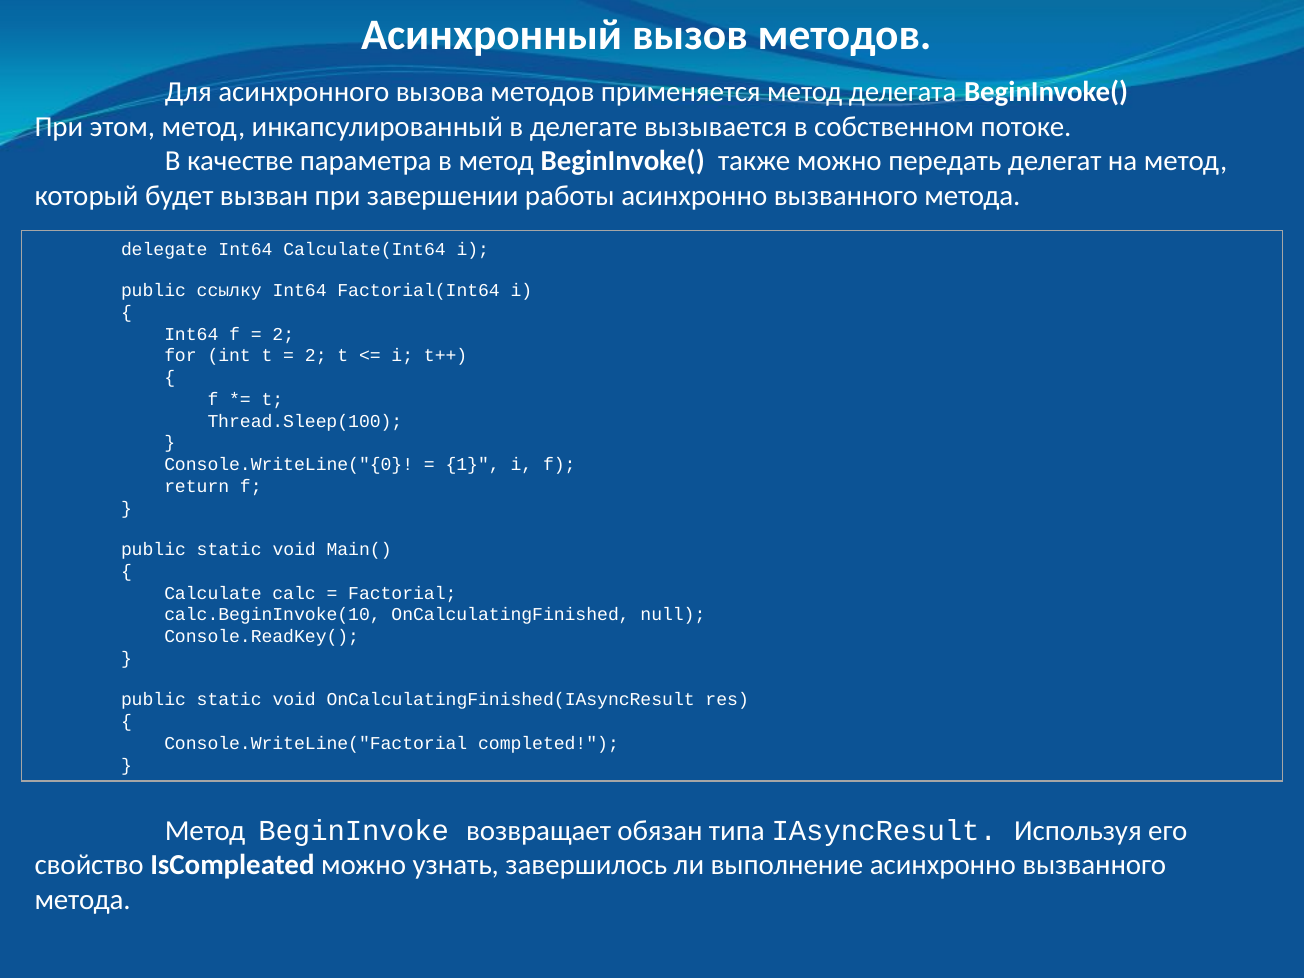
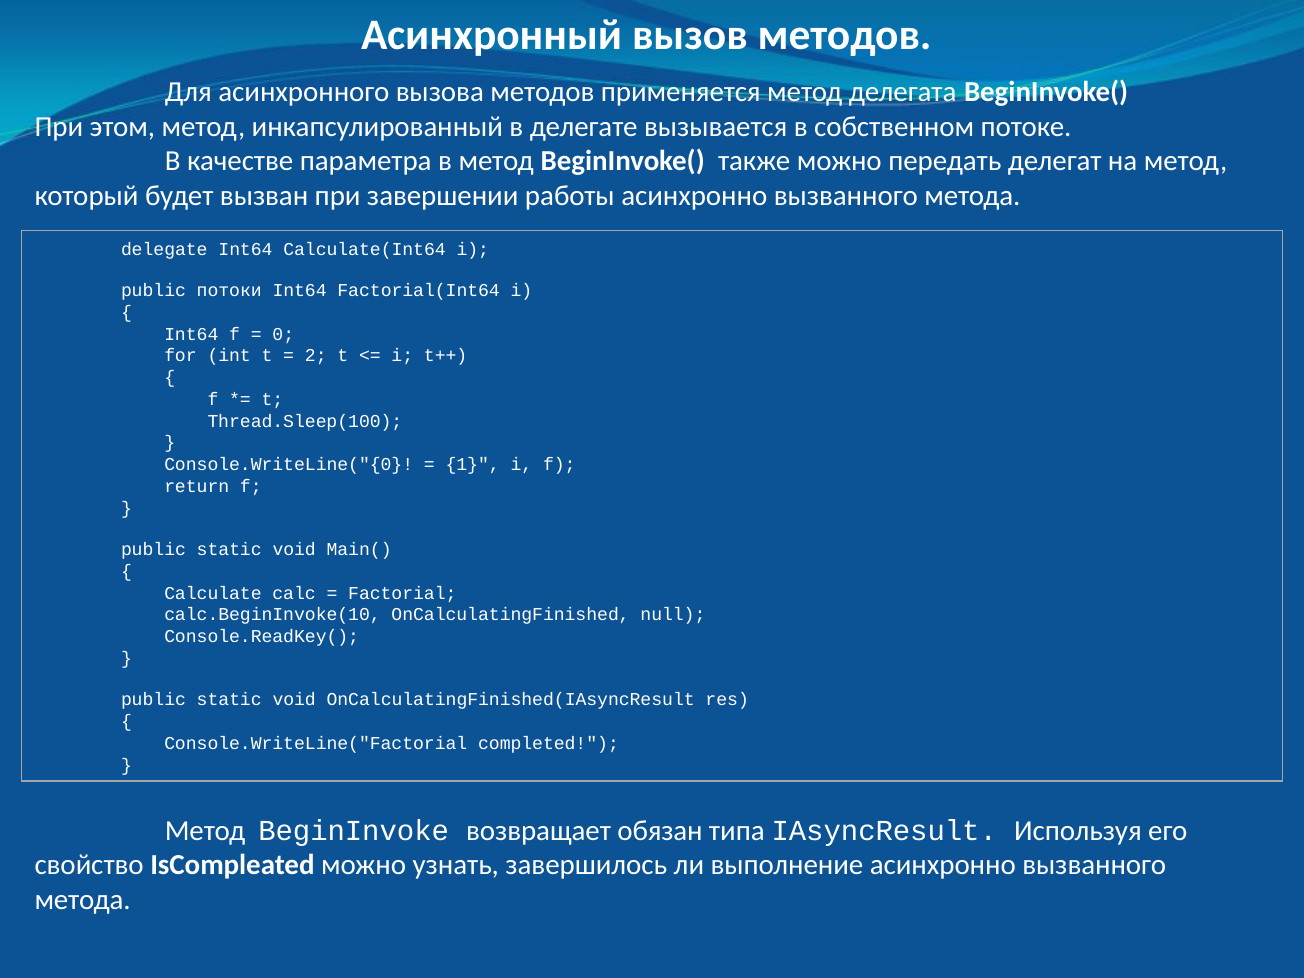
ссылку: ссылку -> потоки (229, 291)
2: 2 -> 0 (283, 334)
